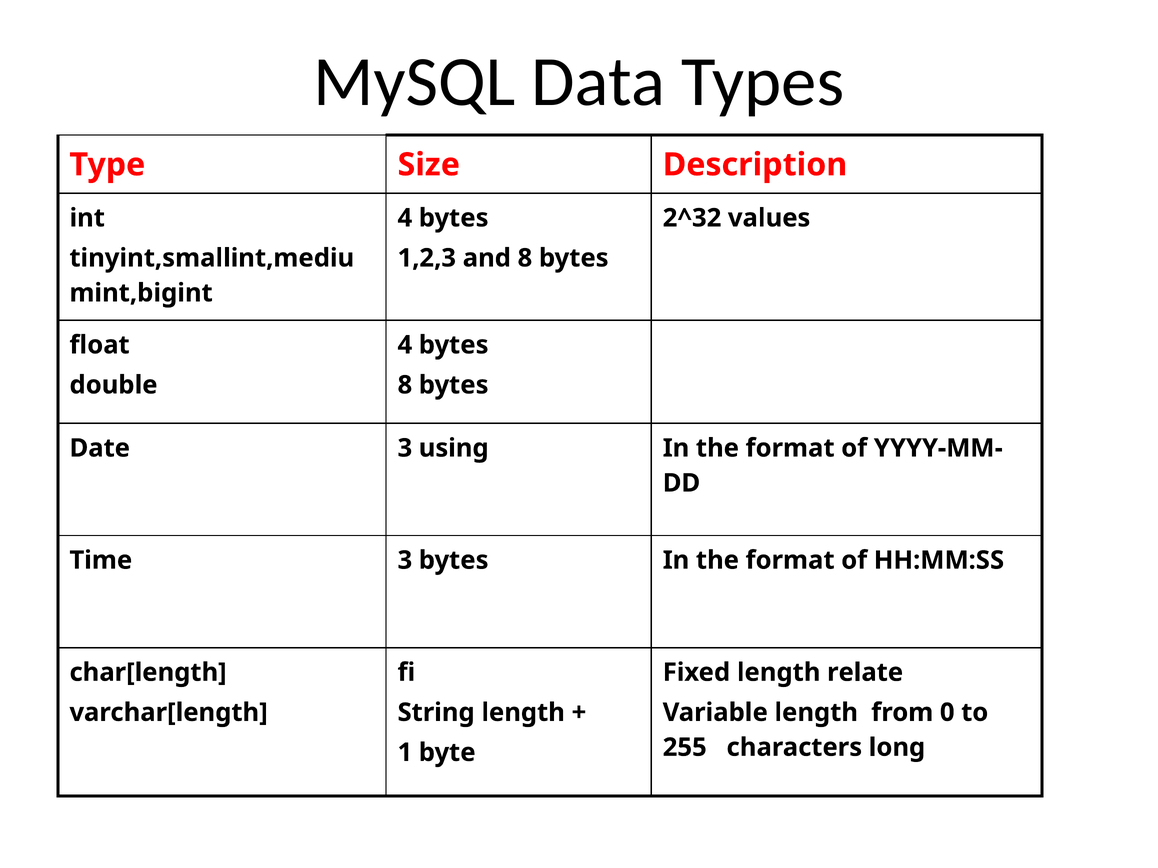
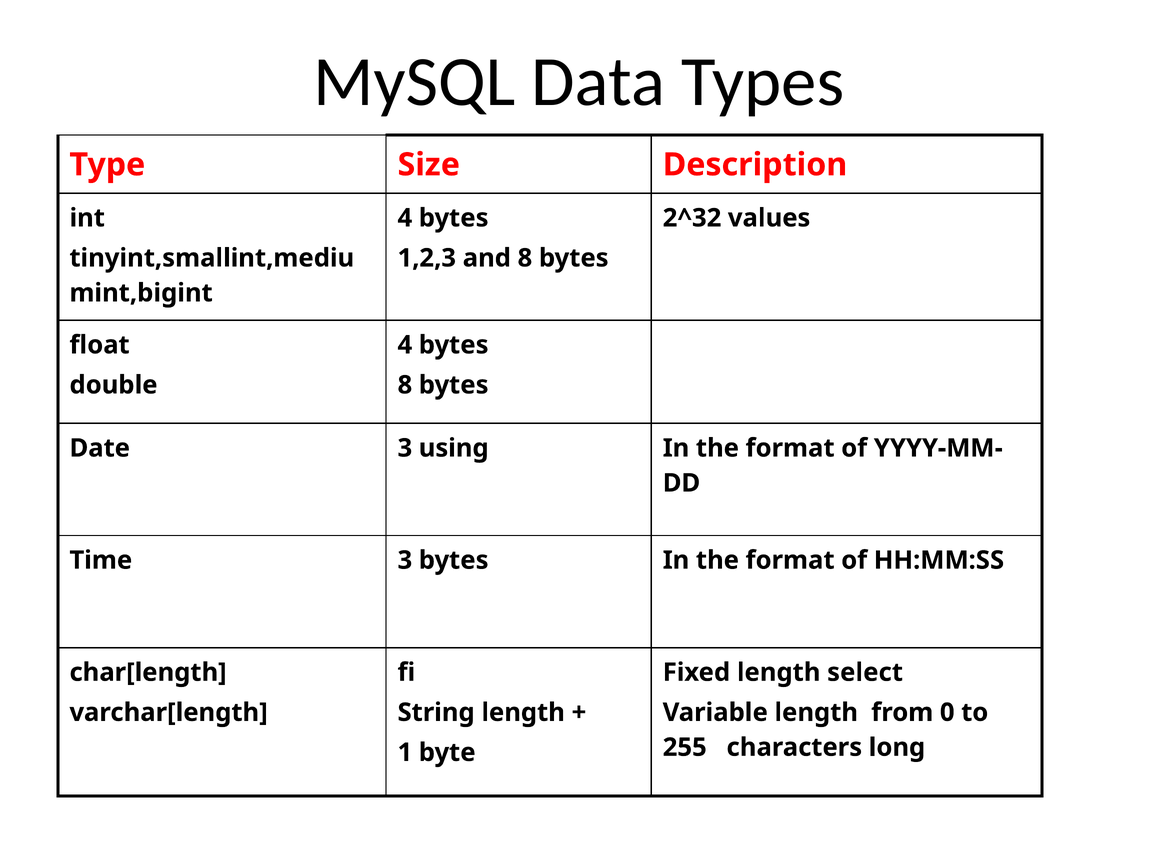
relate: relate -> select (865, 673)
